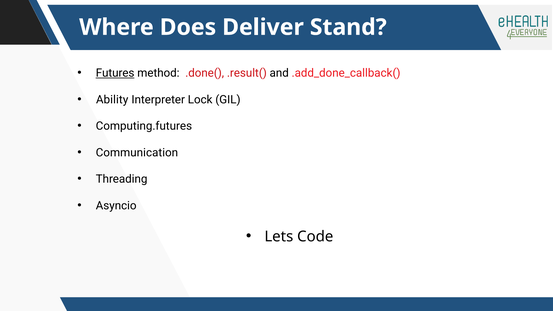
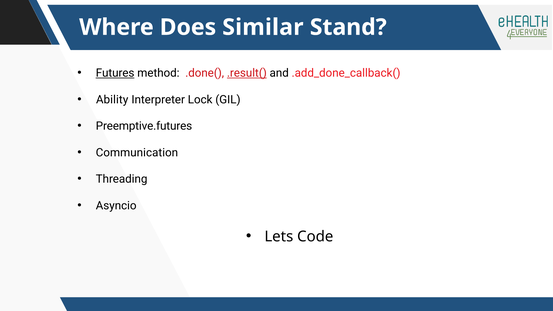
Deliver: Deliver -> Similar (263, 27)
.result( underline: none -> present (247, 73)
Computing.futures: Computing.futures -> Preemptive.futures (144, 126)
